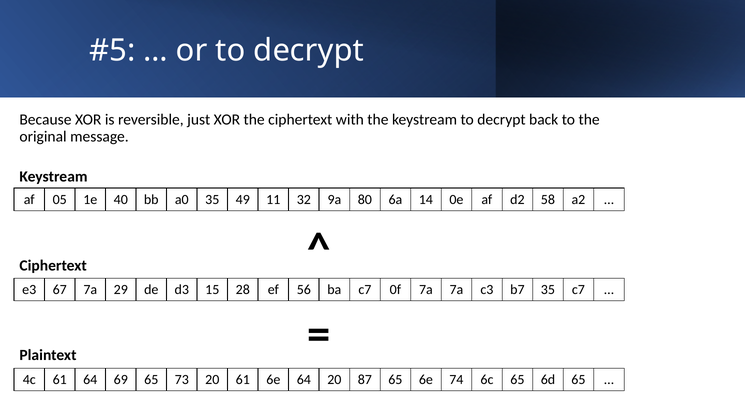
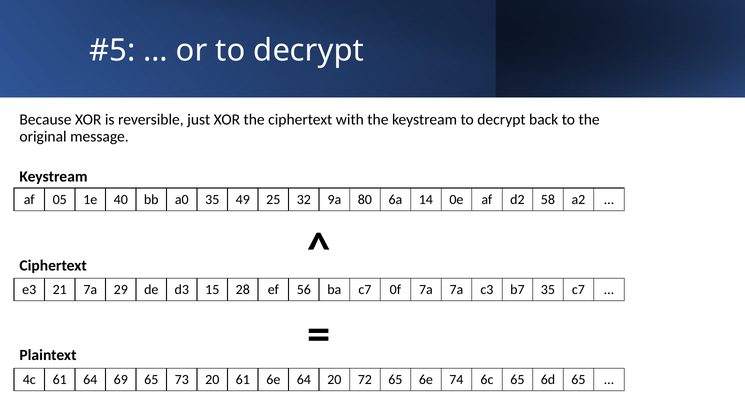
11: 11 -> 25 (273, 200)
67: 67 -> 21 (60, 290)
87: 87 -> 72 (365, 380)
